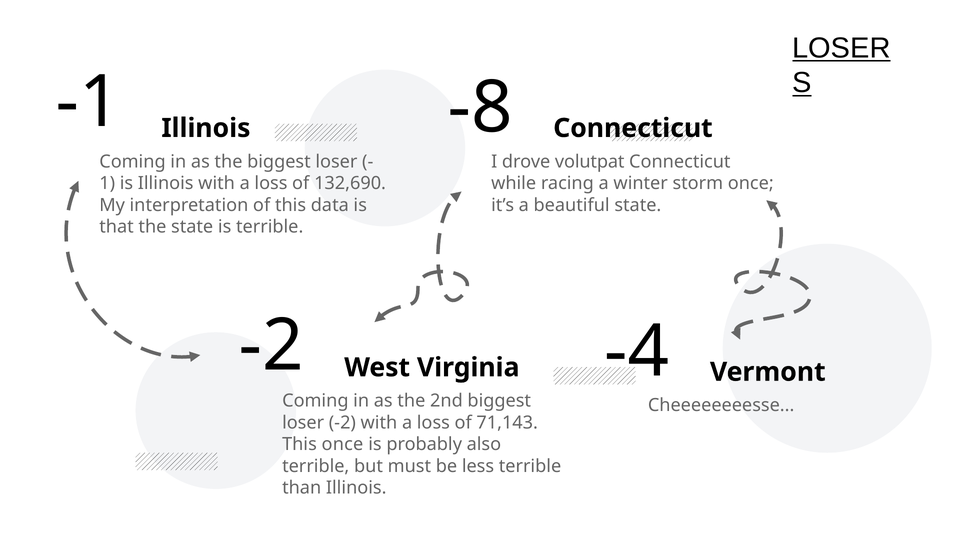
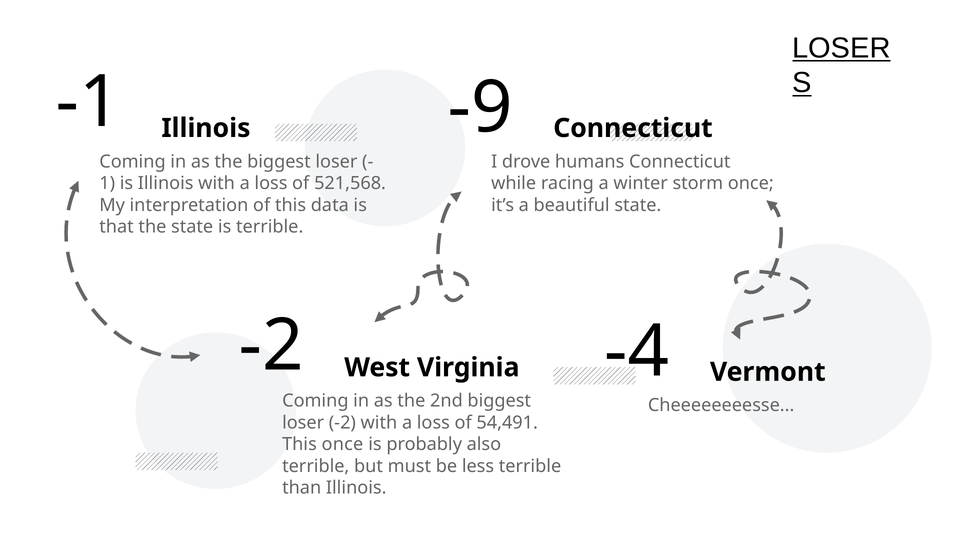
-8: -8 -> -9 (480, 108)
volutpat: volutpat -> humans (590, 162)
132,690: 132,690 -> 521,568 (350, 183)
71,143: 71,143 -> 54,491 (507, 423)
